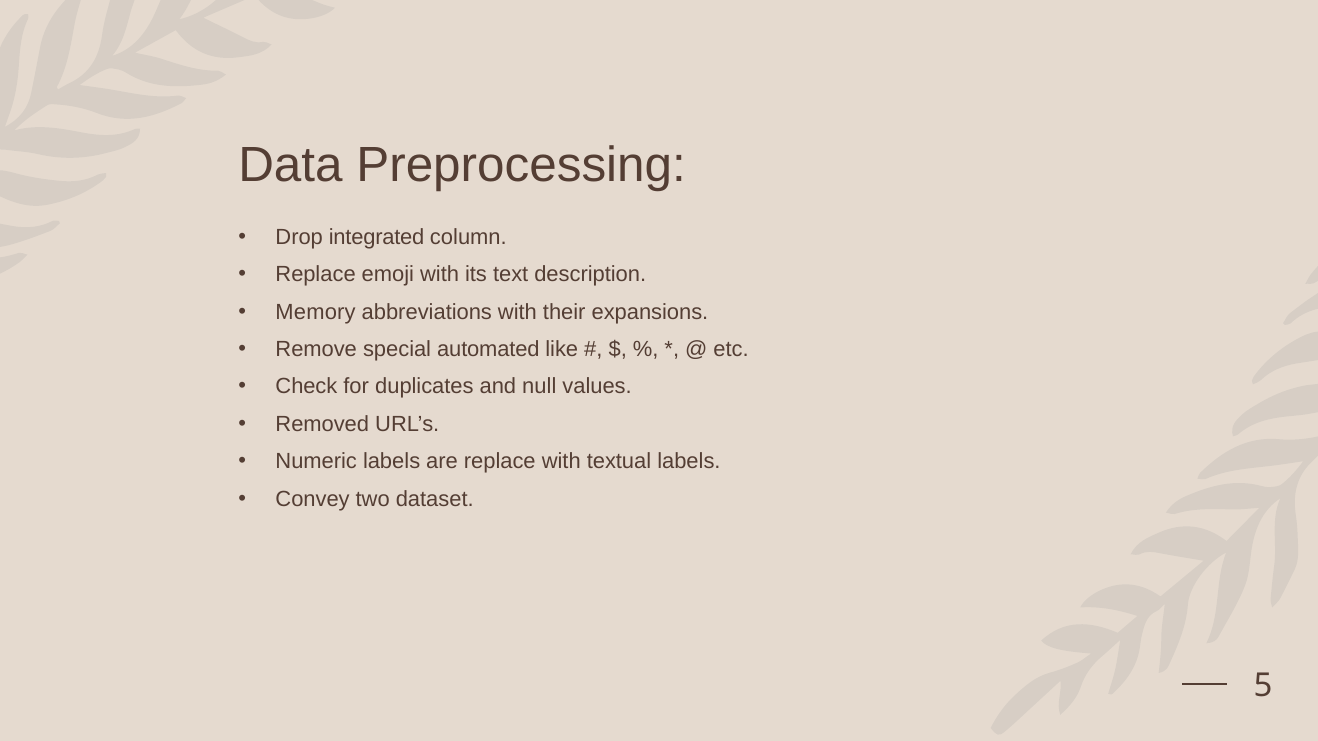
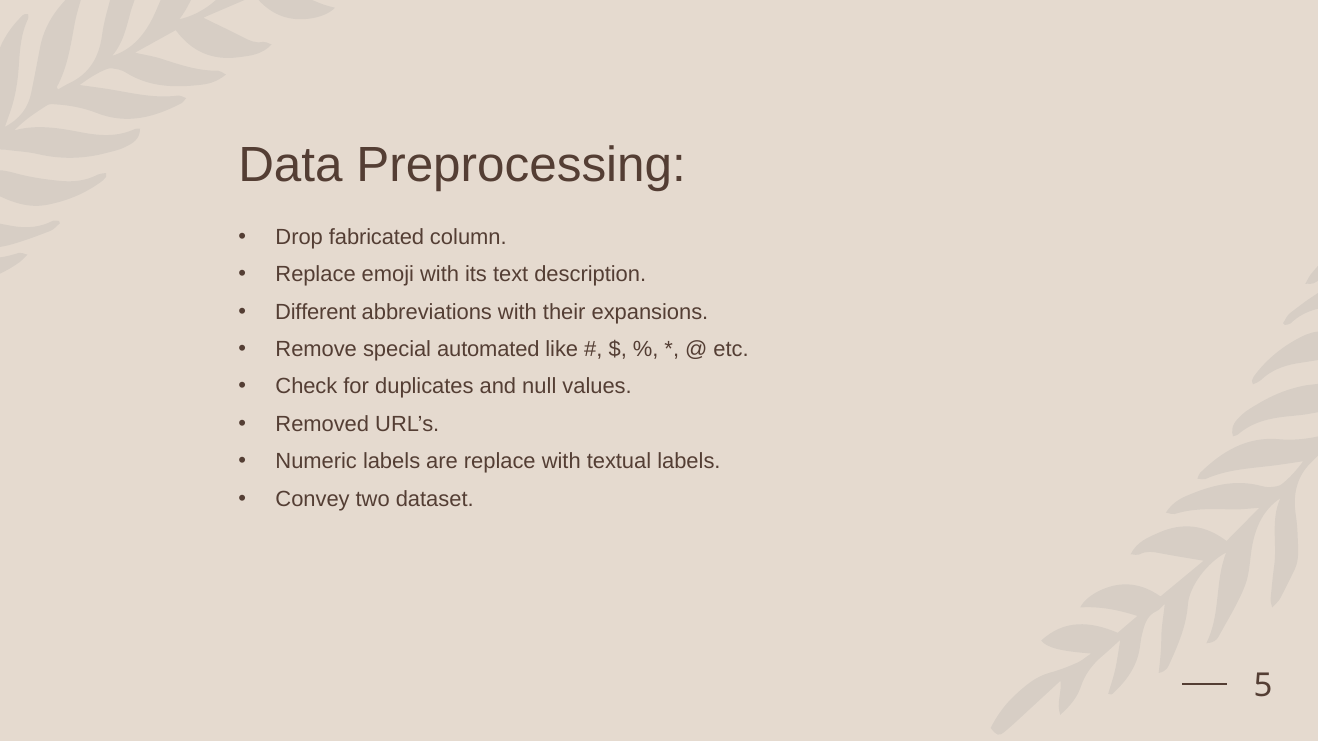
integrated: integrated -> fabricated (377, 237)
Memory: Memory -> Different (316, 312)
